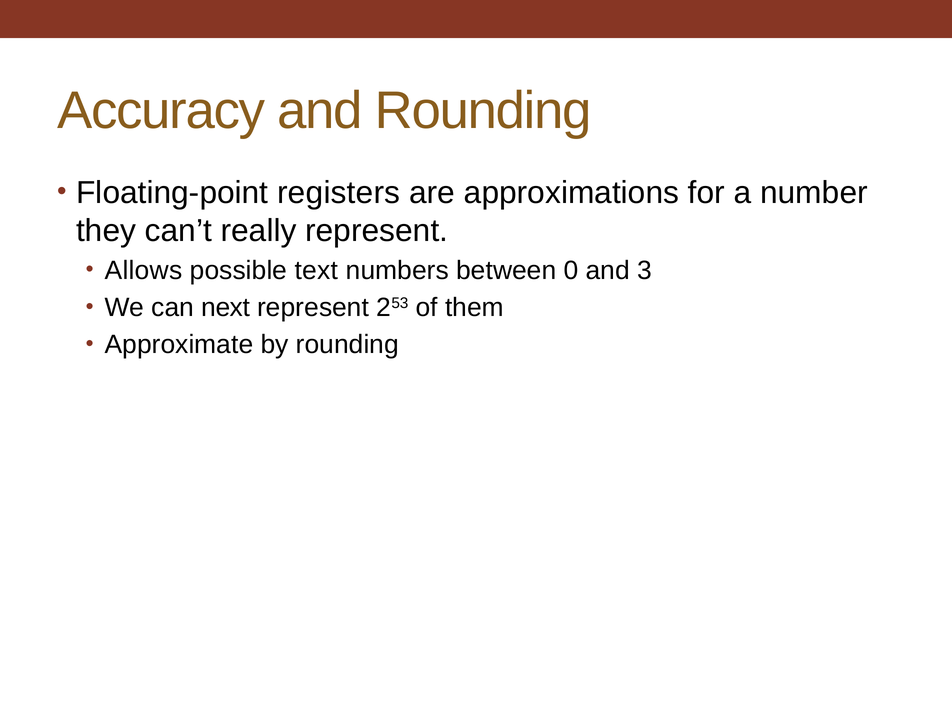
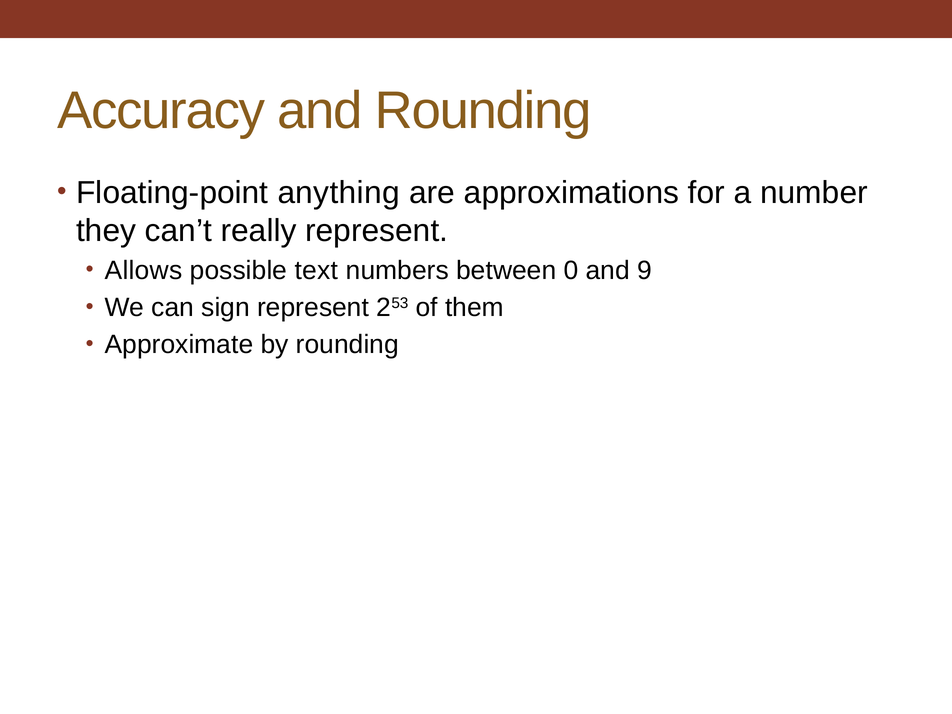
registers: registers -> anything (339, 193)
3: 3 -> 9 (645, 271)
next: next -> sign (226, 308)
